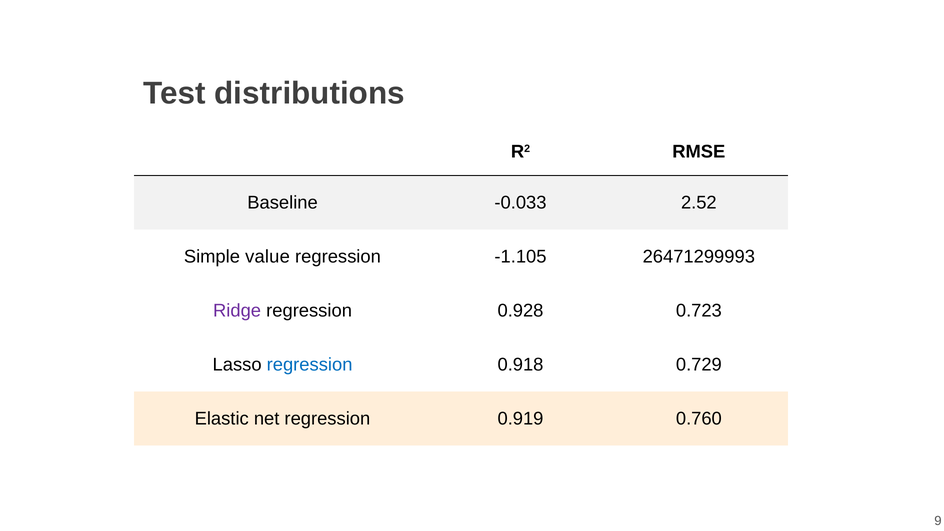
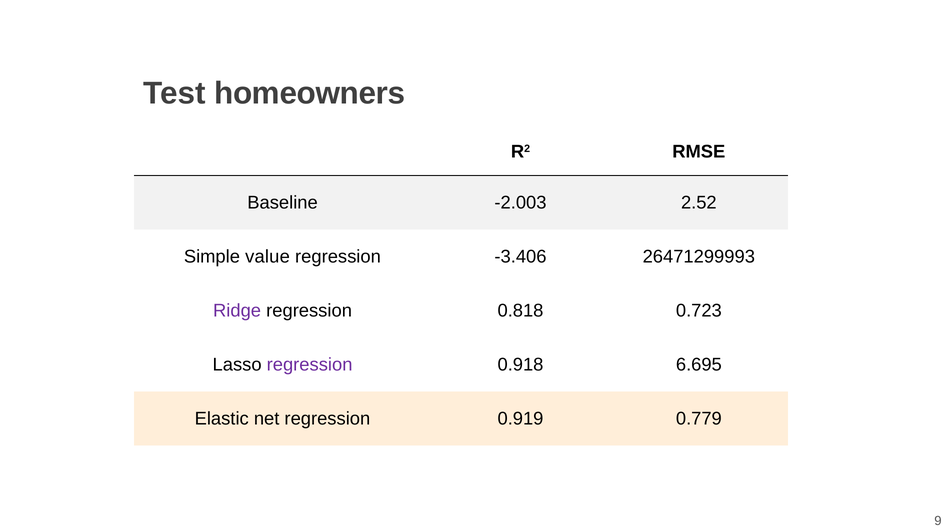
distributions: distributions -> homeowners (310, 93)
-0.033: -0.033 -> -2.003 (520, 203)
-1.105: -1.105 -> -3.406 (520, 257)
0.928: 0.928 -> 0.818 (521, 311)
regression colour: blue -> purple (310, 365)
0.729: 0.729 -> 6.695 (699, 365)
0.760: 0.760 -> 0.779 (699, 419)
